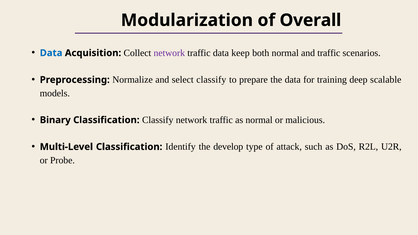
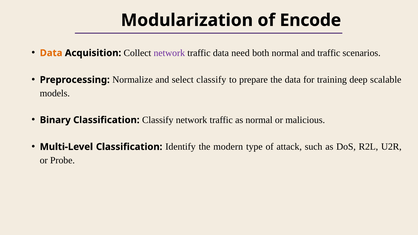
Overall: Overall -> Encode (310, 20)
Data colour: blue -> orange (51, 53)
keep: keep -> need (241, 53)
develop: develop -> modern (228, 147)
